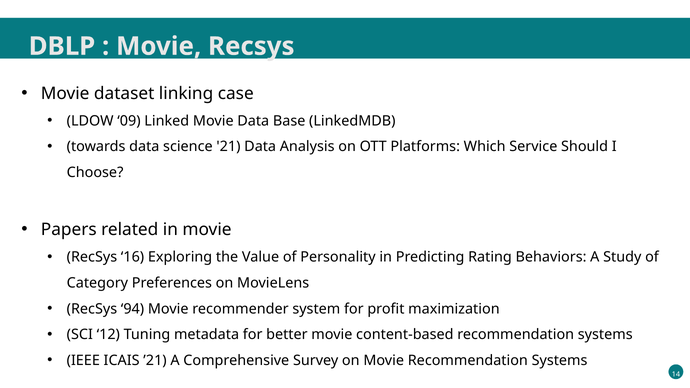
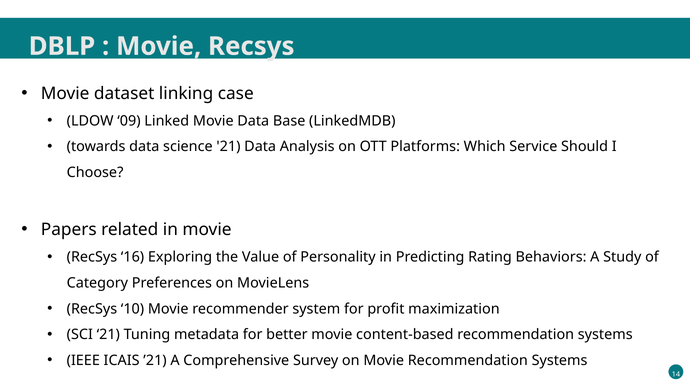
94: 94 -> 10 (133, 309)
SCI 12: 12 -> 21 (108, 335)
